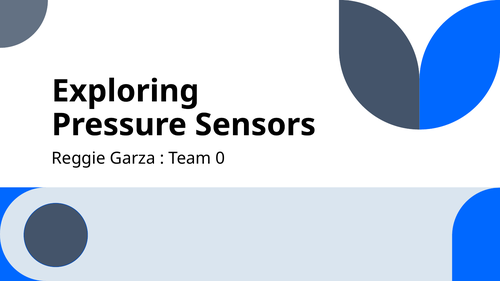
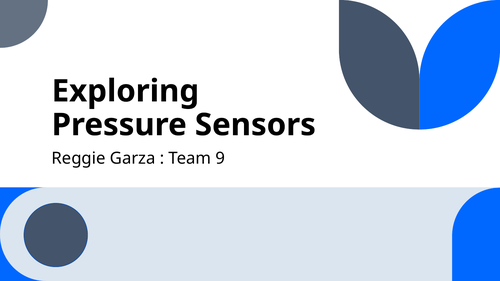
0: 0 -> 9 (220, 159)
